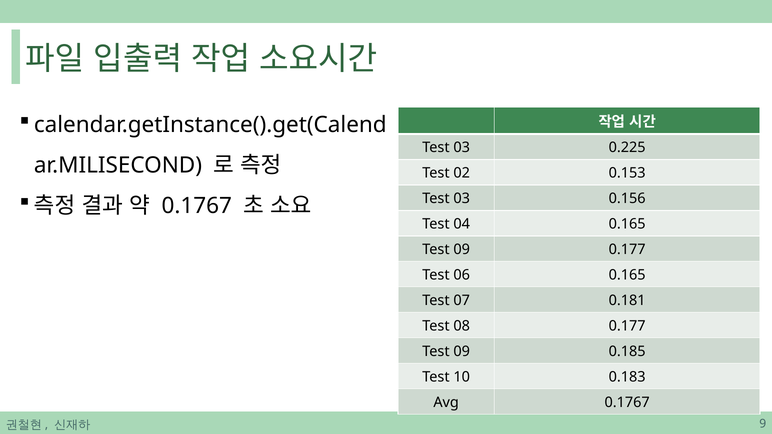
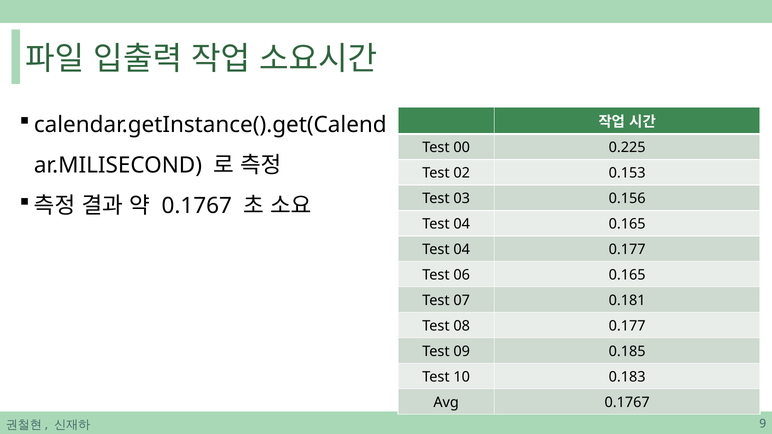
03: 03 -> 00 (462, 148)
09: 09 -> 04 (462, 250)
